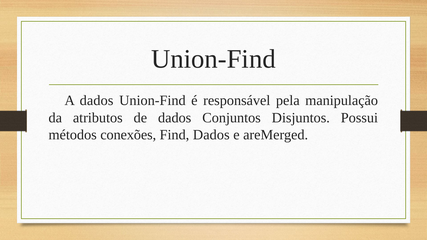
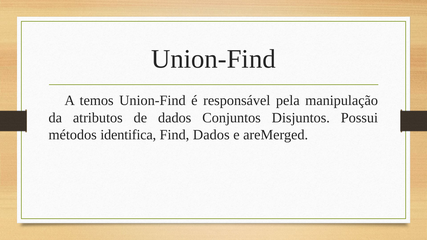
A dados: dados -> temos (97, 101)
conexões: conexões -> identifica (128, 135)
